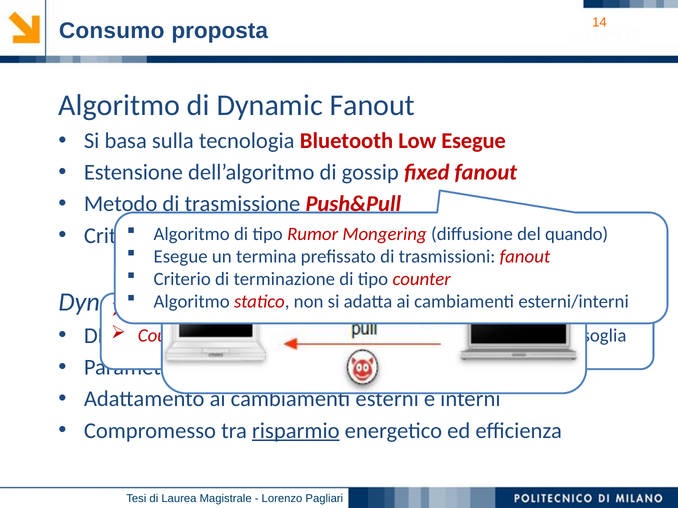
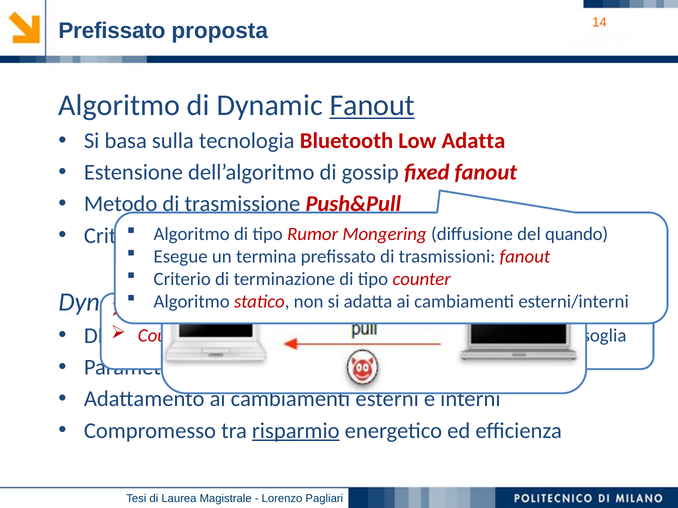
Consumo: Consumo -> Prefissato (112, 31)
Fanout underline: none -> present (372, 105)
Low Esegue: Esegue -> Adatta (473, 141)
